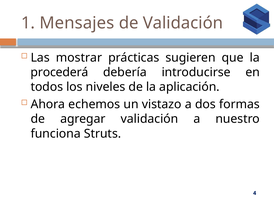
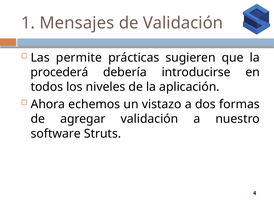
mostrar: mostrar -> permite (79, 57)
funciona: funciona -> software (56, 133)
